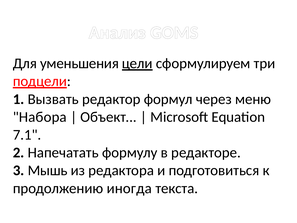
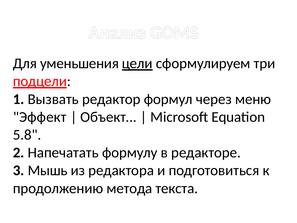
Набора: Набора -> Эффект (40, 117)
7.1: 7.1 -> 5.8 (27, 135)
иногда: иногда -> метода (129, 188)
